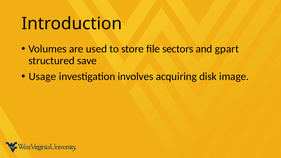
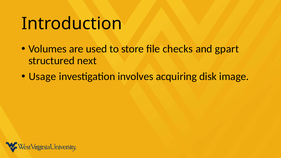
sectors: sectors -> checks (178, 49)
save: save -> next (87, 61)
